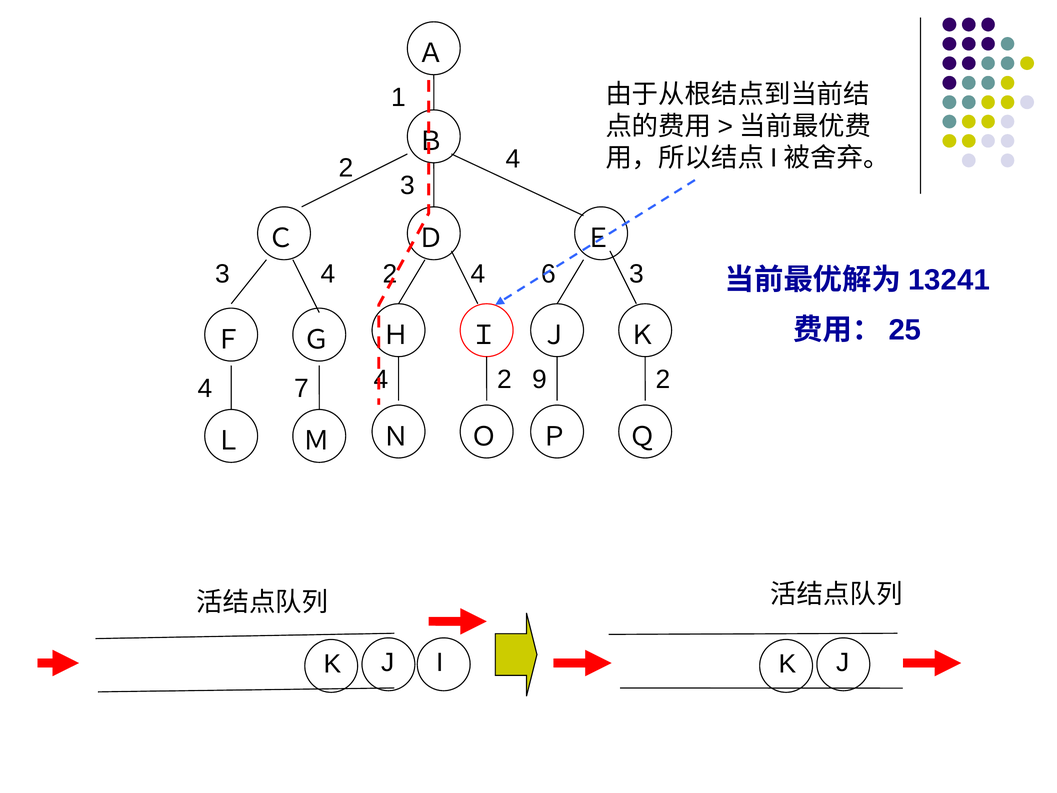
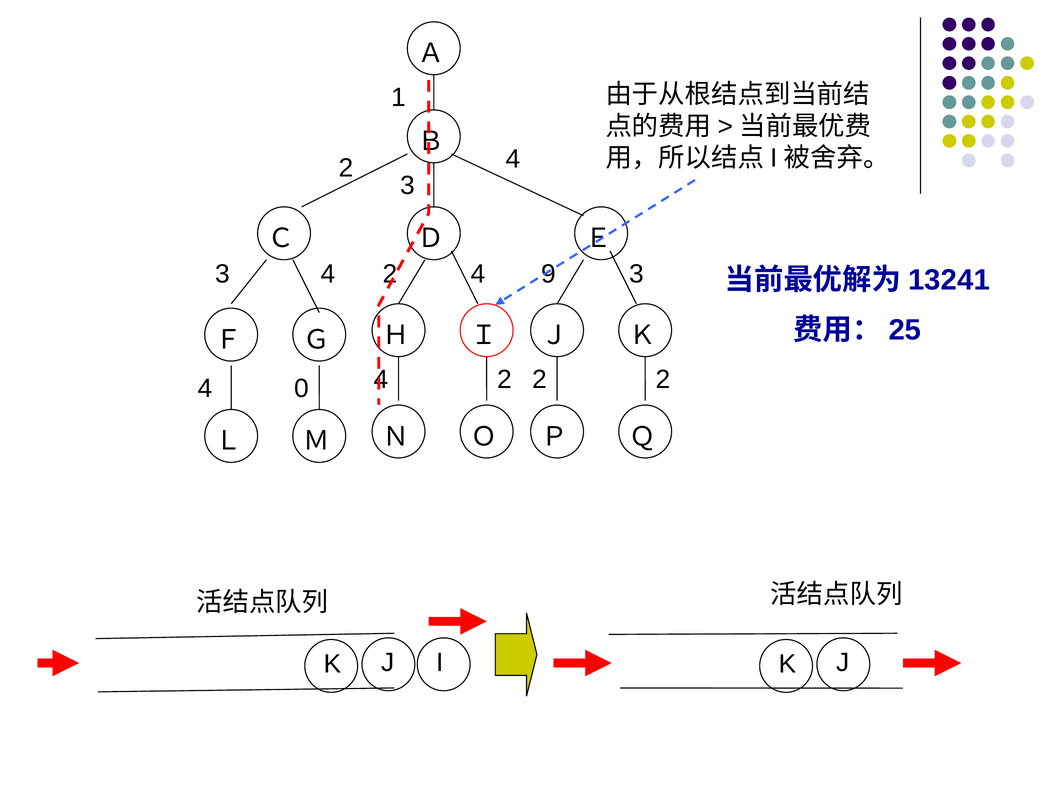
6: 6 -> 9 (548, 274)
9: 9 -> 2 (540, 379)
7: 7 -> 0 (302, 388)
